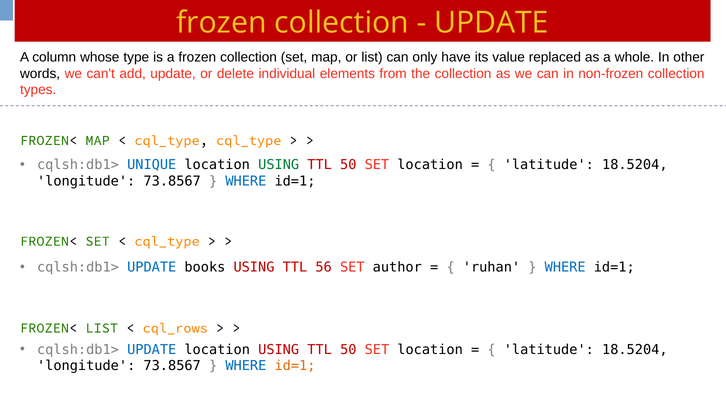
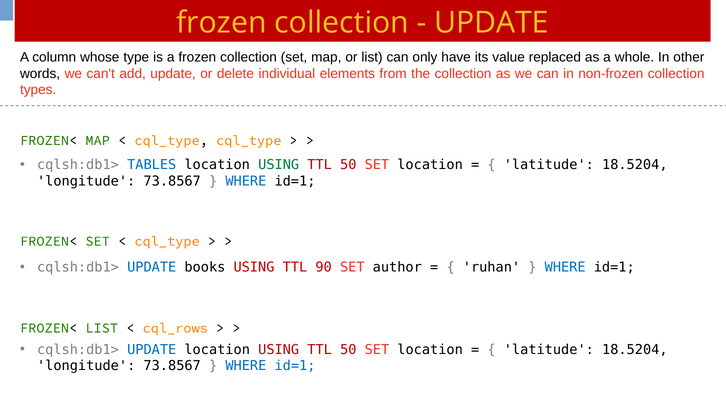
UNIQUE: UNIQUE -> TABLES (152, 165)
56: 56 -> 90 (324, 267)
id=1 colour: orange -> blue (295, 365)
